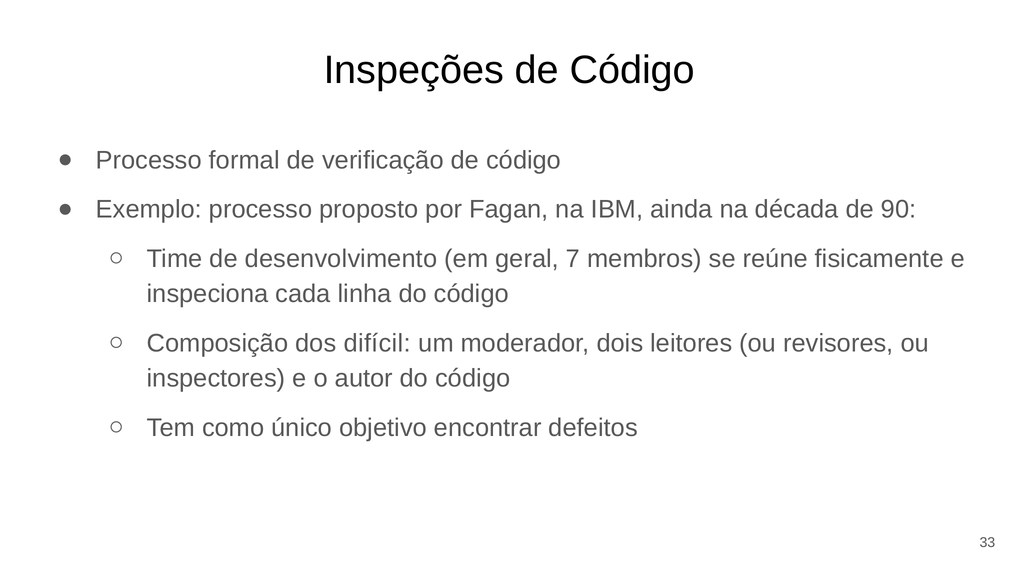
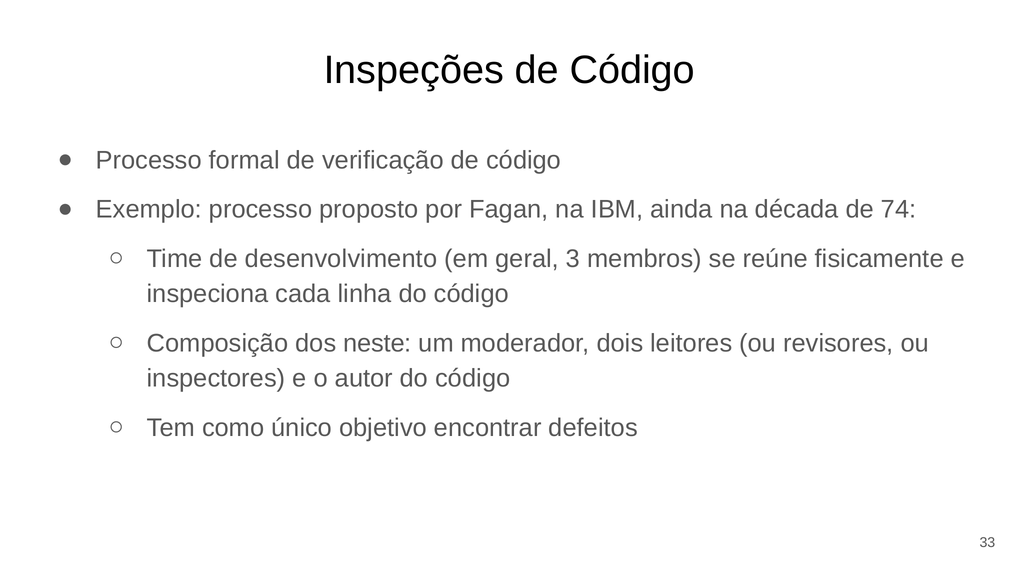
90: 90 -> 74 (899, 210)
7: 7 -> 3 (573, 259)
difícil: difícil -> neste (377, 343)
